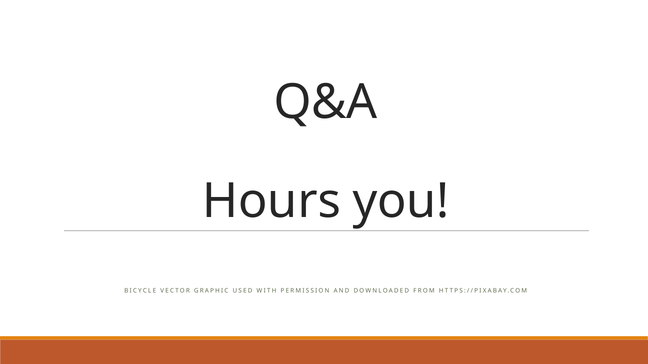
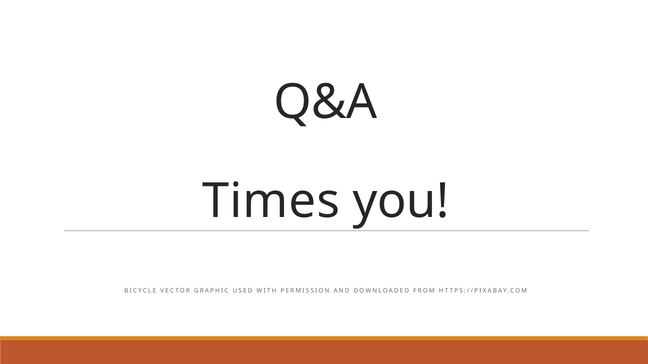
Hours: Hours -> Times (271, 201)
